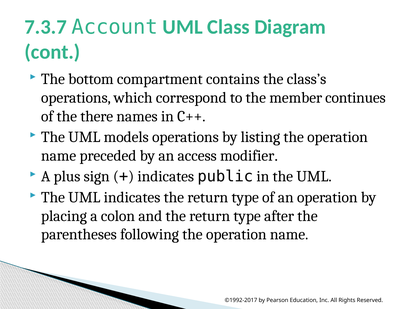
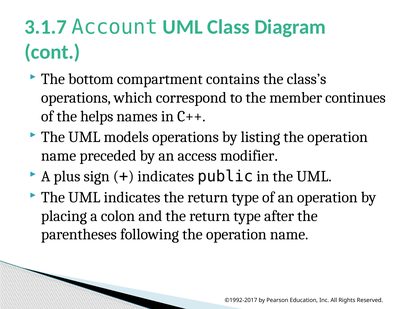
7.3.7: 7.3.7 -> 3.1.7 (46, 27)
there: there -> helps (97, 116)
